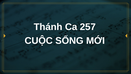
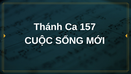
257: 257 -> 157 (88, 27)
